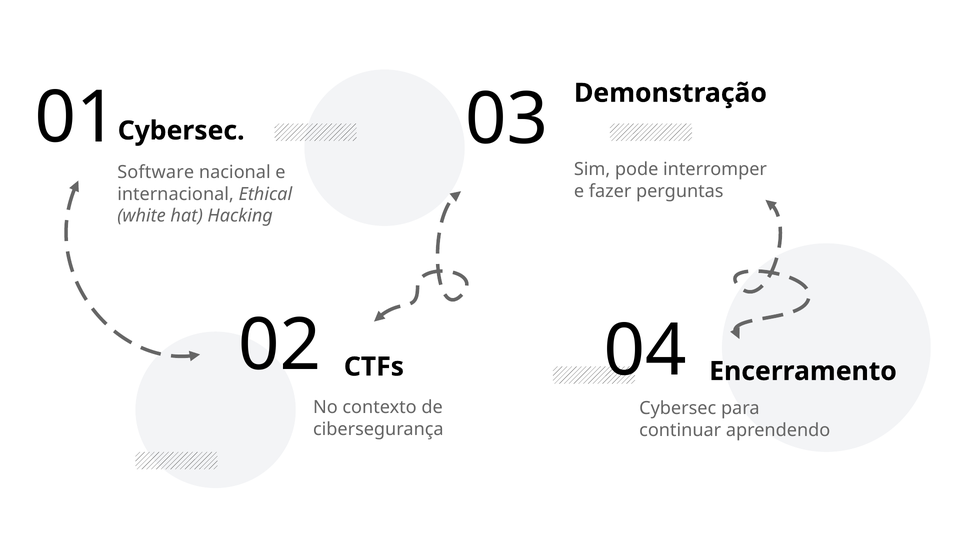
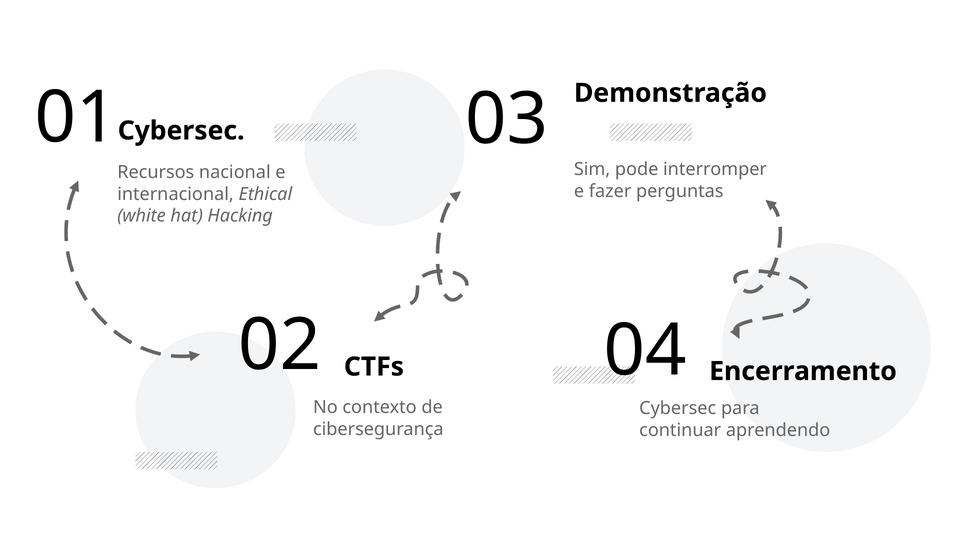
Software: Software -> Recursos (156, 173)
